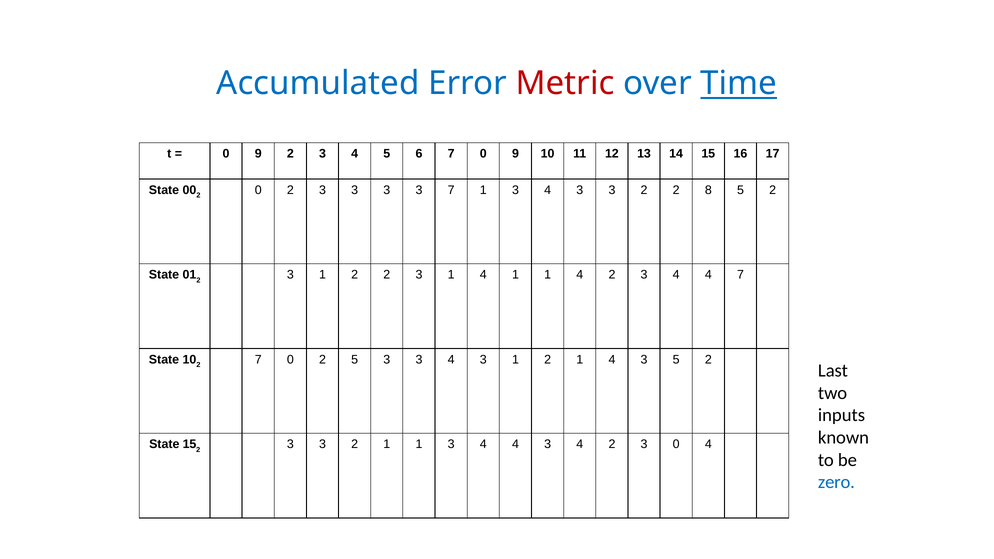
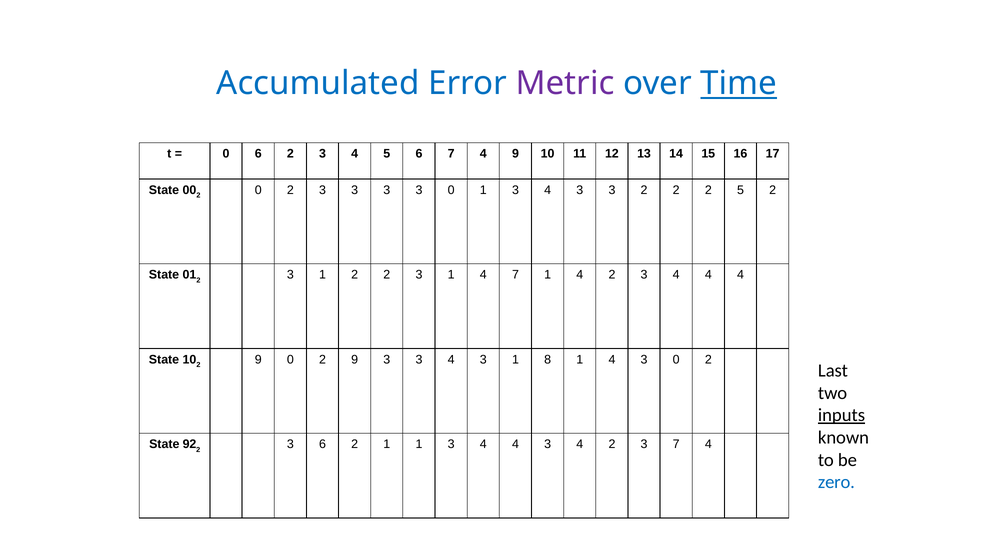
Metric colour: red -> purple (565, 84)
9: 9 -> 6 (258, 154)
6 7 0: 0 -> 4 (483, 154)
3 3 7: 7 -> 0 (451, 190)
2 2 8: 8 -> 2 (708, 190)
4 1: 1 -> 7 (515, 275)
4 4 7: 7 -> 4 (741, 275)
10 2 7: 7 -> 9 (258, 360)
0 2 5: 5 -> 9 (355, 360)
4 3 1 2: 2 -> 8 (548, 360)
4 3 5: 5 -> 0 (676, 360)
inputs underline: none -> present (841, 415)
State 15: 15 -> 92 (190, 444)
3: 3 -> 6 (323, 444)
3 0: 0 -> 7 (676, 444)
